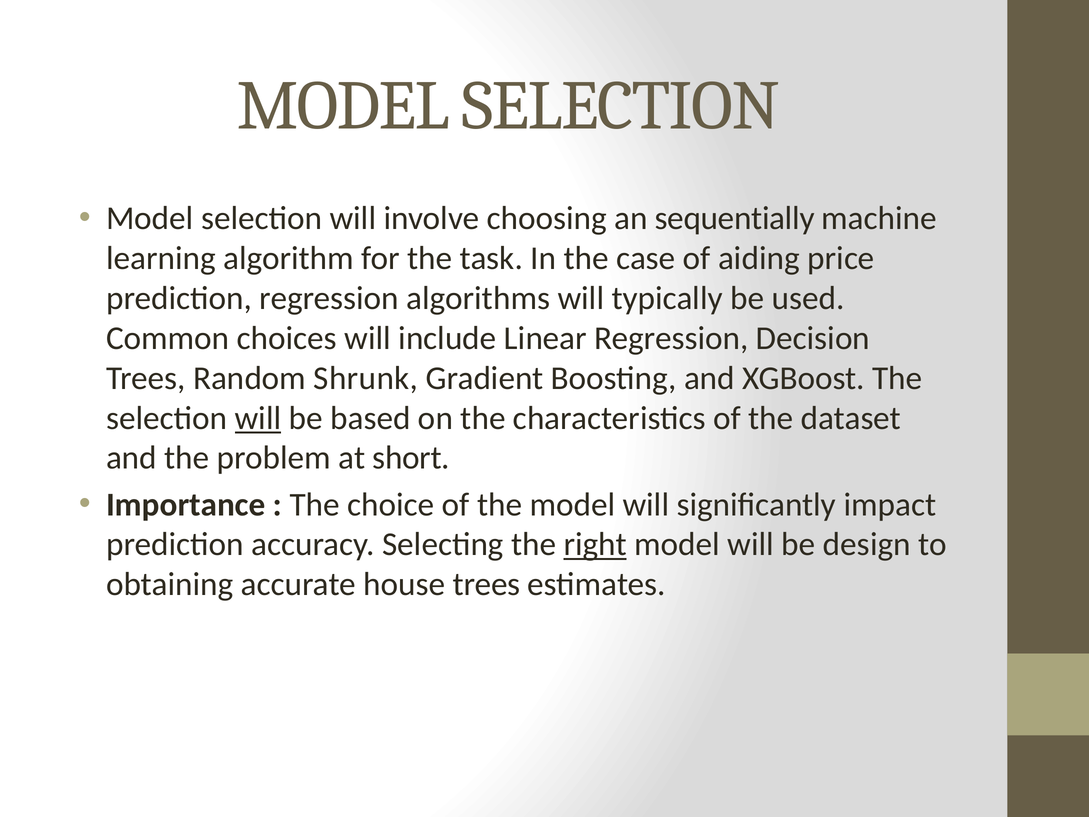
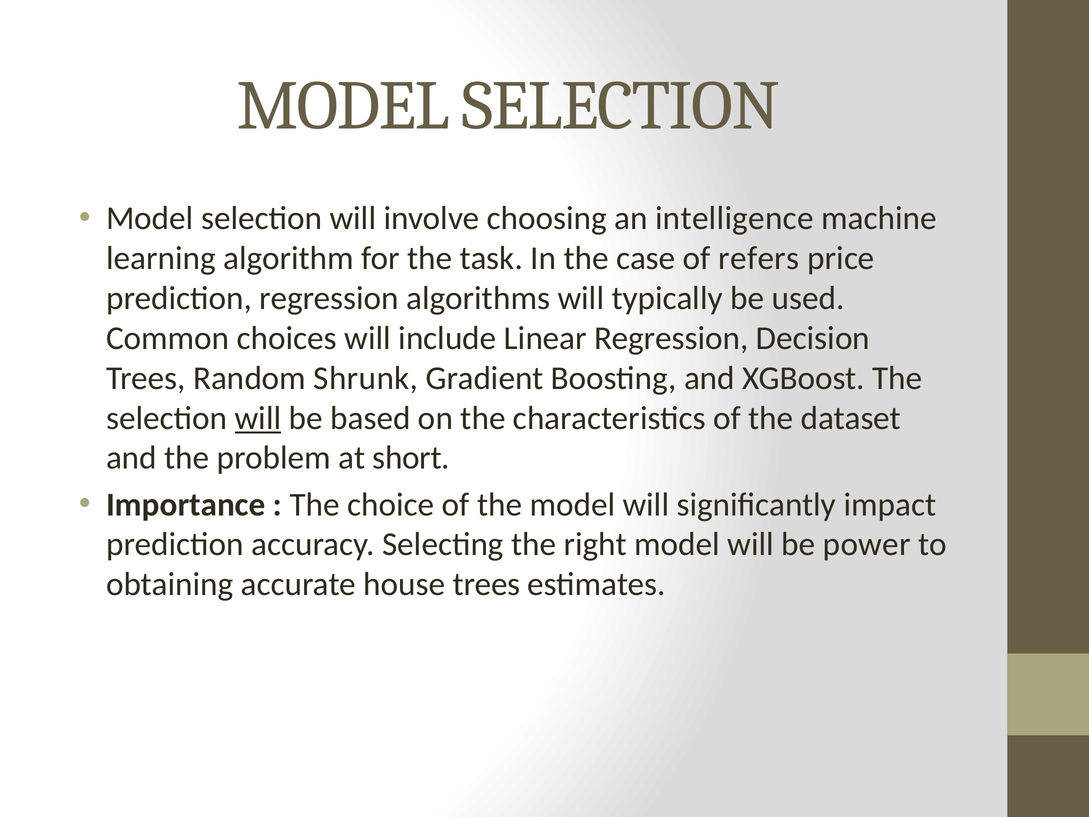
sequentially: sequentially -> intelligence (734, 218)
aiding: aiding -> refers (759, 258)
right underline: present -> none (595, 544)
design: design -> power (867, 544)
